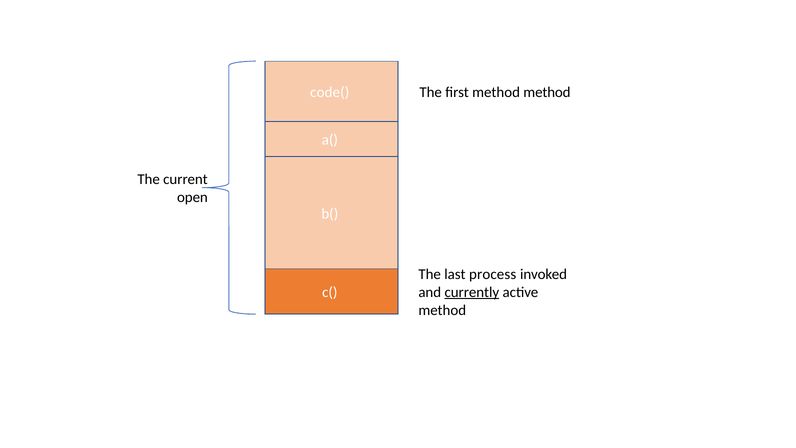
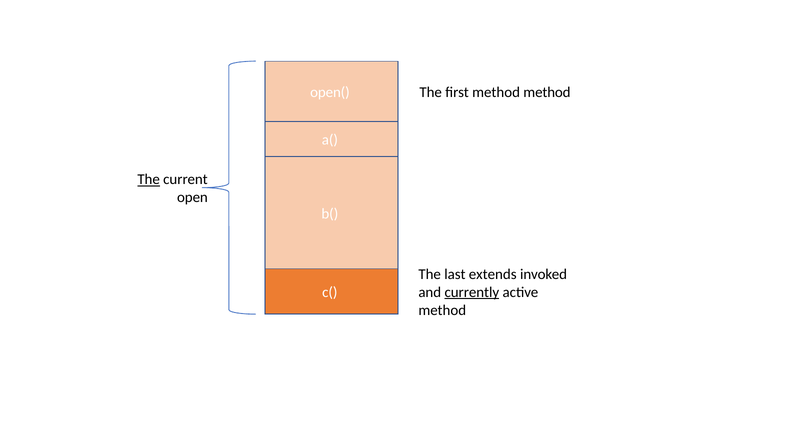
code(: code( -> open( (330, 92)
The underline: none -> present (149, 179)
process: process -> extends (493, 274)
